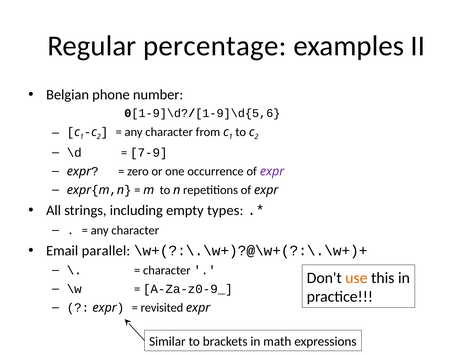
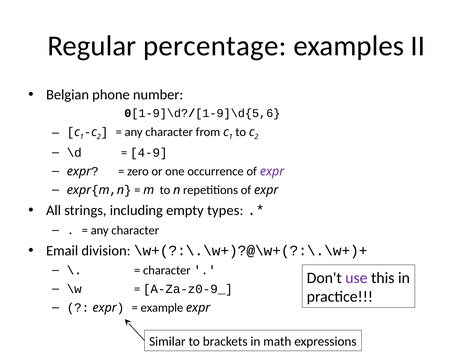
7-9: 7-9 -> 4-9 (149, 153)
parallel: parallel -> division (106, 251)
use colour: orange -> purple (356, 278)
revisited: revisited -> example (162, 308)
